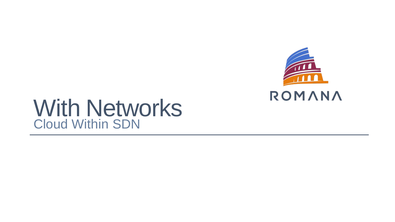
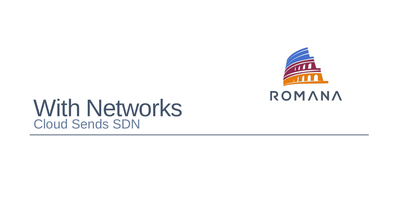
Within: Within -> Sends (90, 124)
